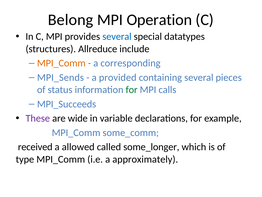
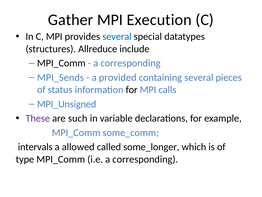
Belong: Belong -> Gather (71, 20)
Operation: Operation -> Execution (159, 20)
MPI_Comm colour: orange -> black (61, 63)
for colour: green -> black (132, 90)
MPI_Succeeds: MPI_Succeeds -> MPI_Unsigned (67, 104)
wide: wide -> such (78, 118)
received: received -> intervals (35, 147)
i.e a approximately: approximately -> corresponding (145, 159)
